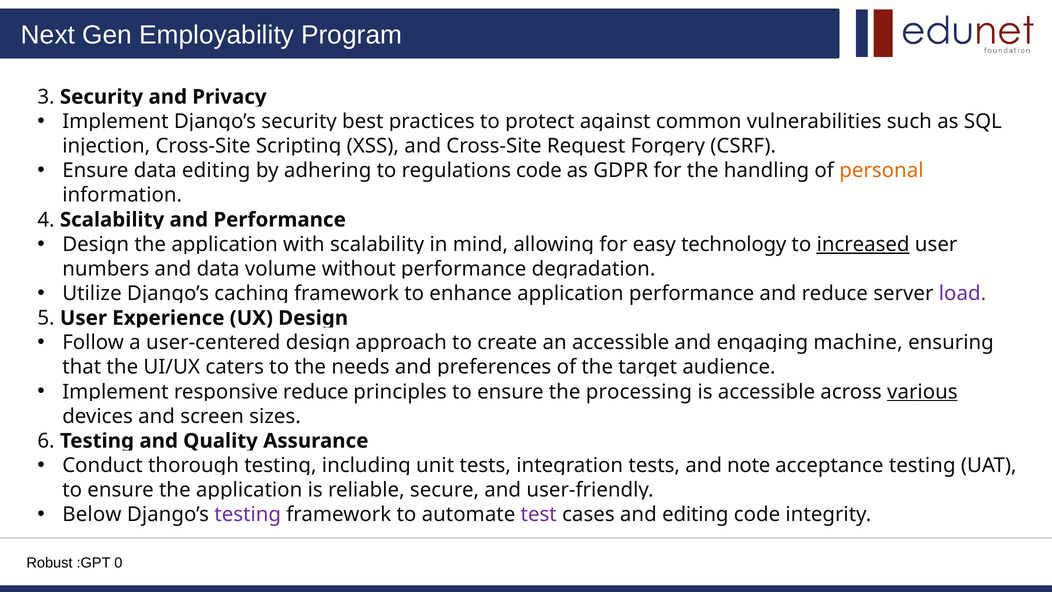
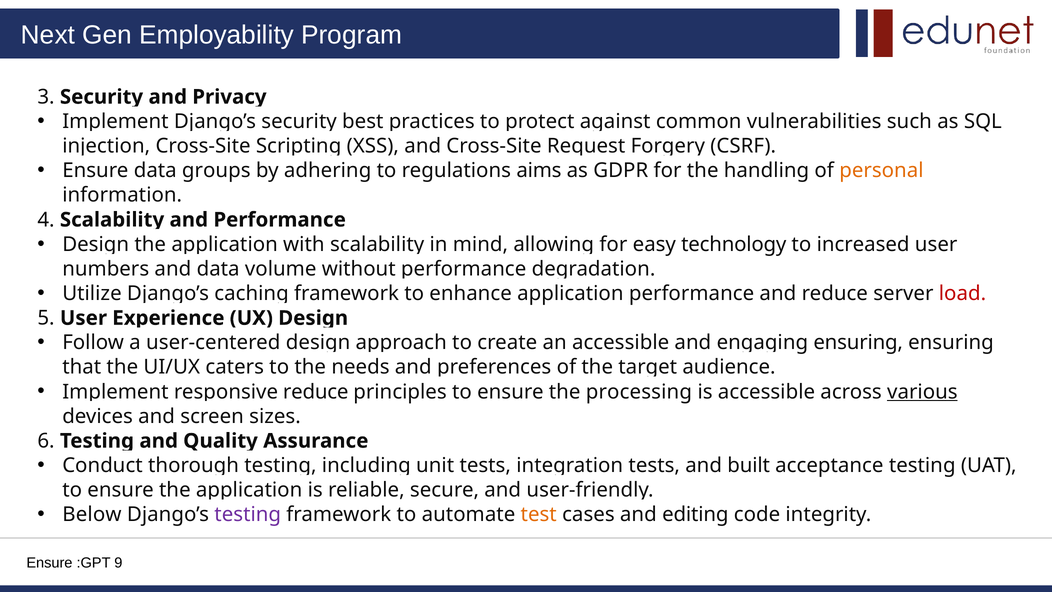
editing: editing -> groups (216, 171)
regulations code: code -> aims (539, 171)
increased underline: present -> none (863, 244)
load colour: purple -> red (962, 293)
machine: machine -> ensuring (858, 343)
note: note -> built (749, 465)
test colour: purple -> orange (539, 514)
Robust: Robust -> Ensure (49, 563)
0: 0 -> 9 (118, 563)
